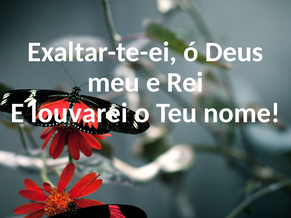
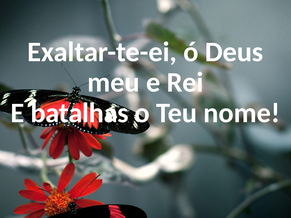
louvarei: louvarei -> batalhas (79, 113)
